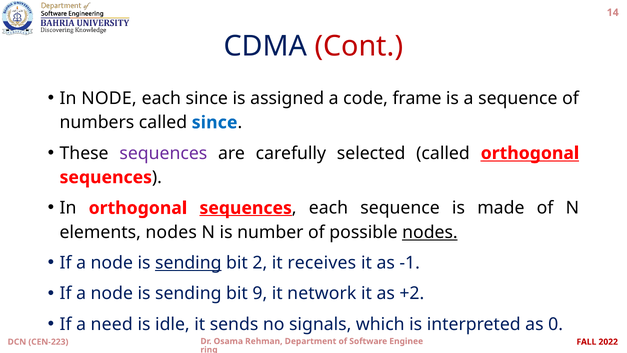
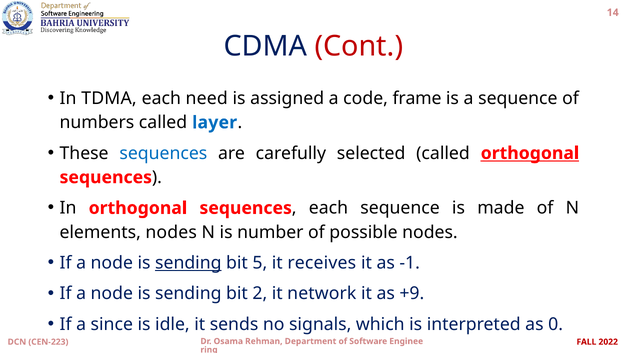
In NODE: NODE -> TDMA (109, 98)
each since: since -> need (207, 98)
called since: since -> layer (215, 122)
sequences colour: purple -> blue (163, 153)
sequences underline: present -> none (246, 208)
nodes underline: present -> none (430, 232)
2: 2 -> 5 (260, 263)
9: 9 -> 2 (260, 293)
+2: +2 -> +9 (412, 293)
need: need -> since (112, 324)
